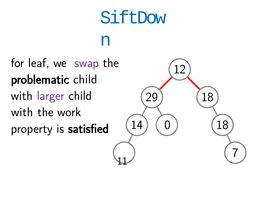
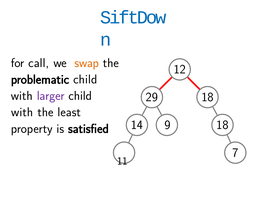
leaf: leaf -> call (39, 63)
swap colour: purple -> orange (87, 63)
work: work -> least (69, 112)
0: 0 -> 9 (168, 125)
